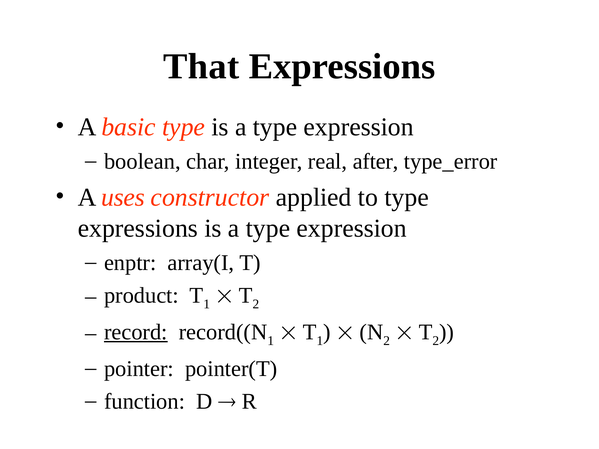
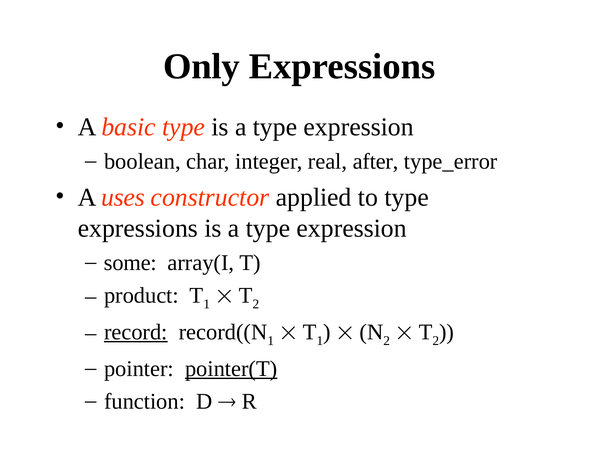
That: That -> Only (202, 66)
enptr: enptr -> some (130, 263)
pointer(T underline: none -> present (231, 369)
